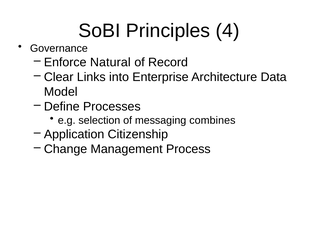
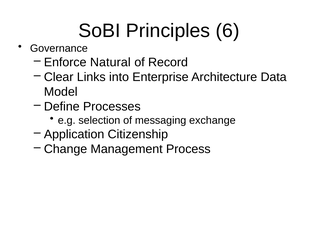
4: 4 -> 6 (228, 31)
combines: combines -> exchange (212, 121)
